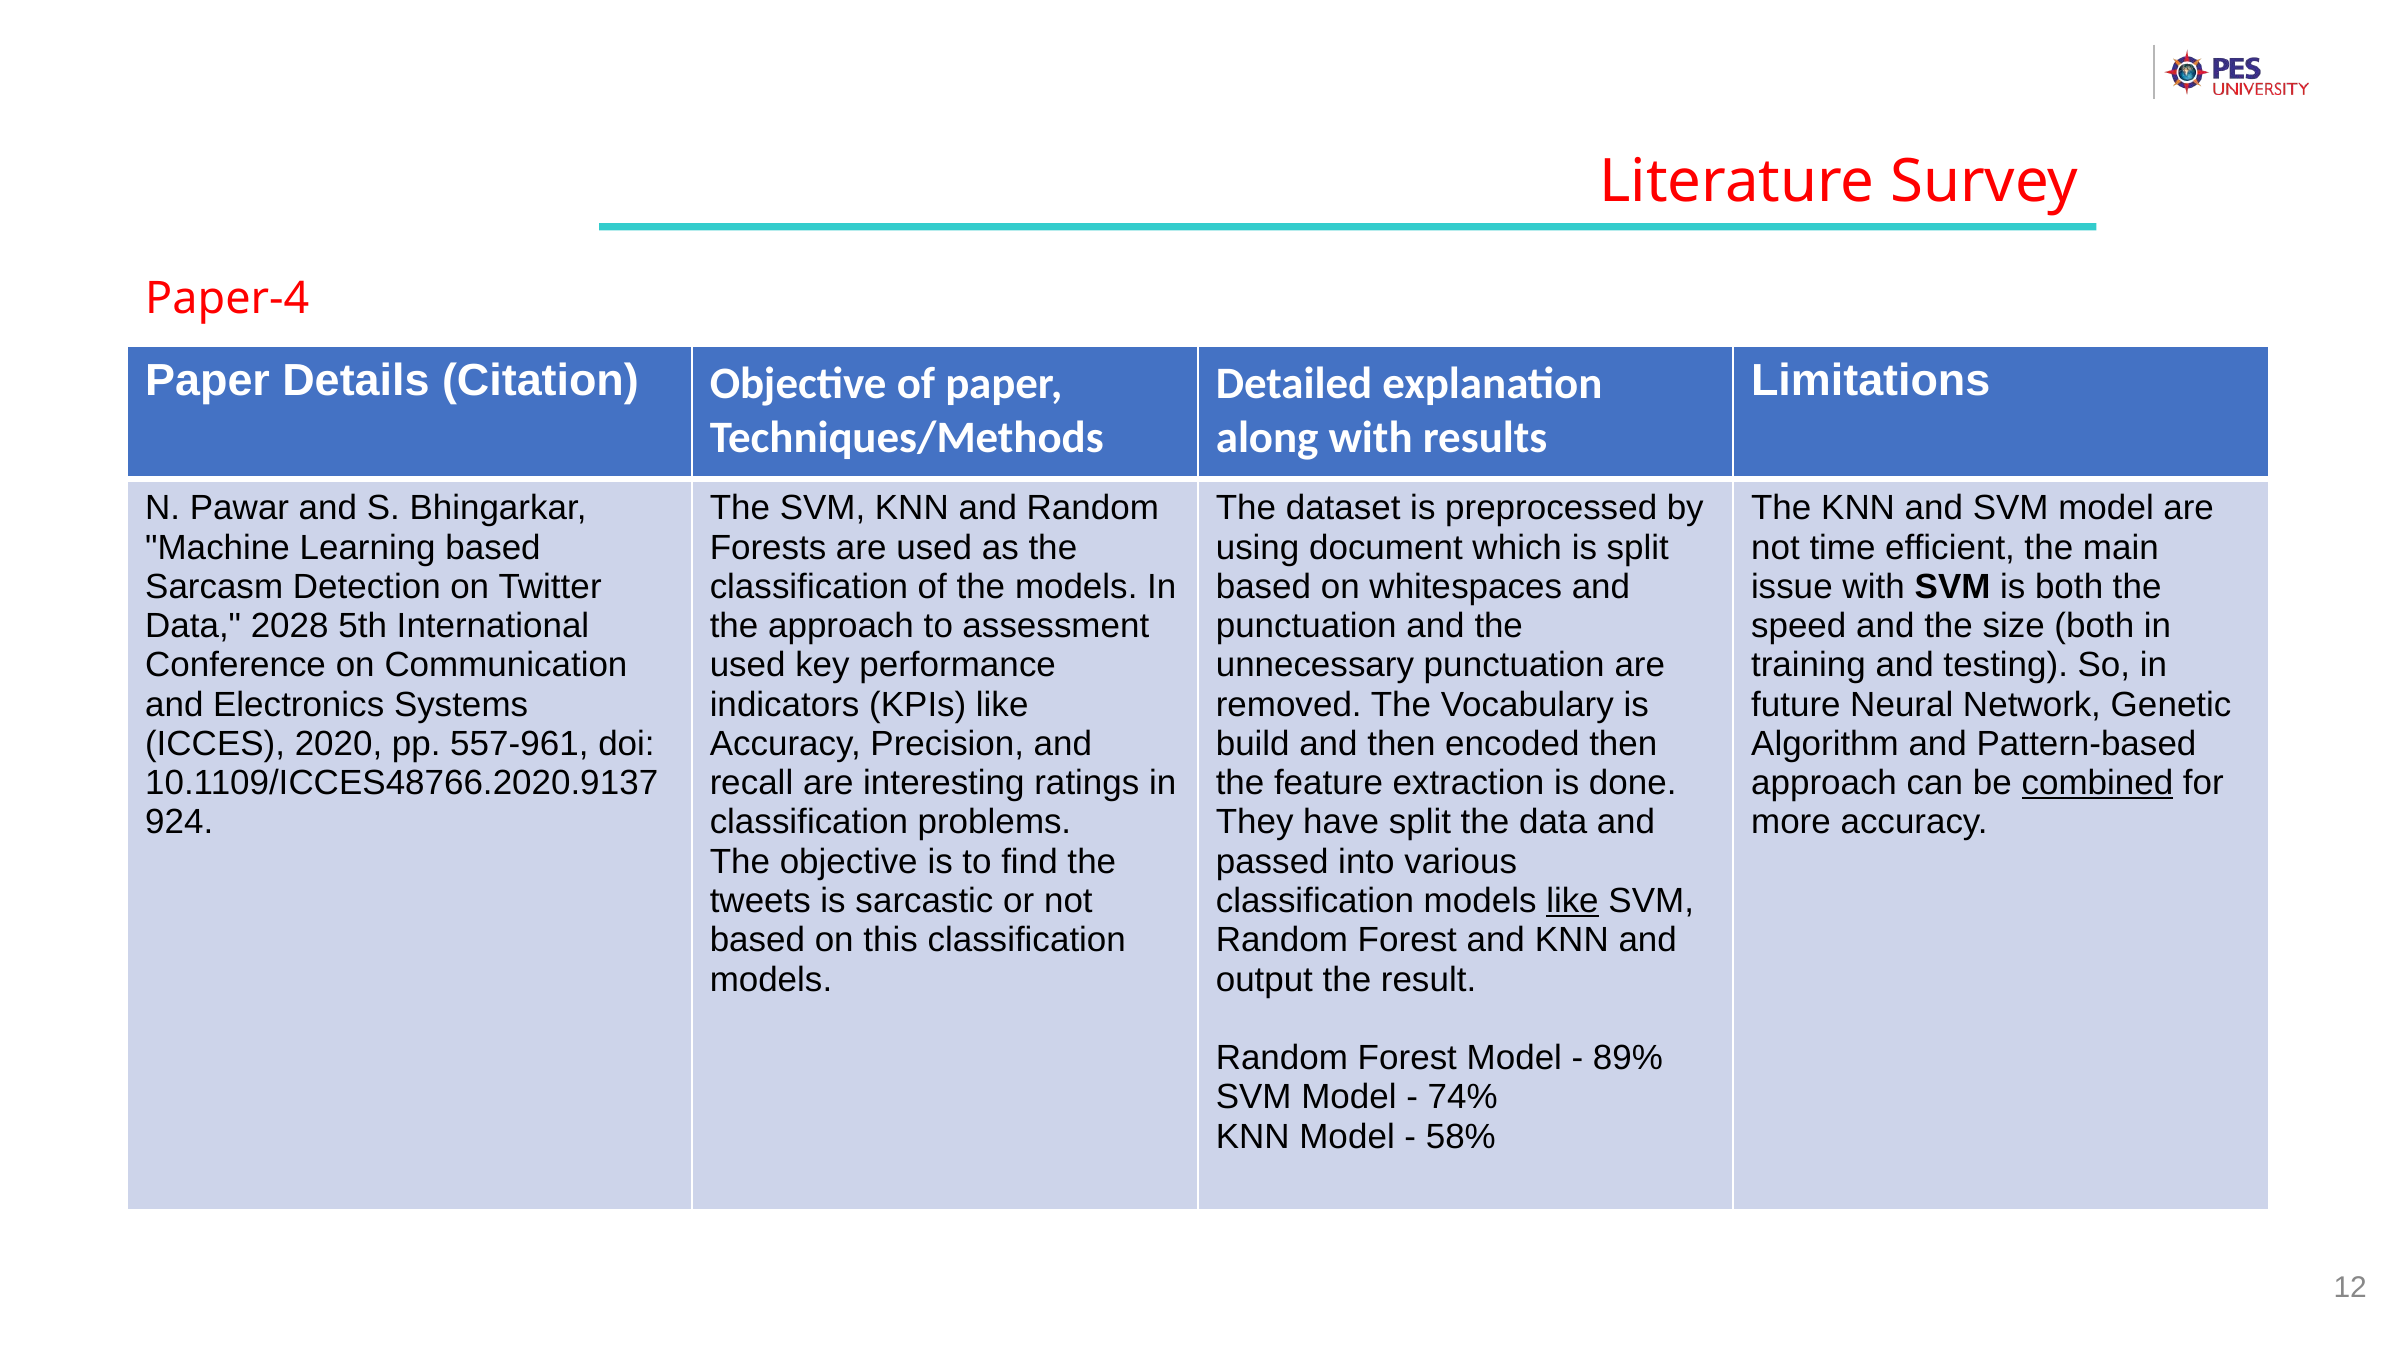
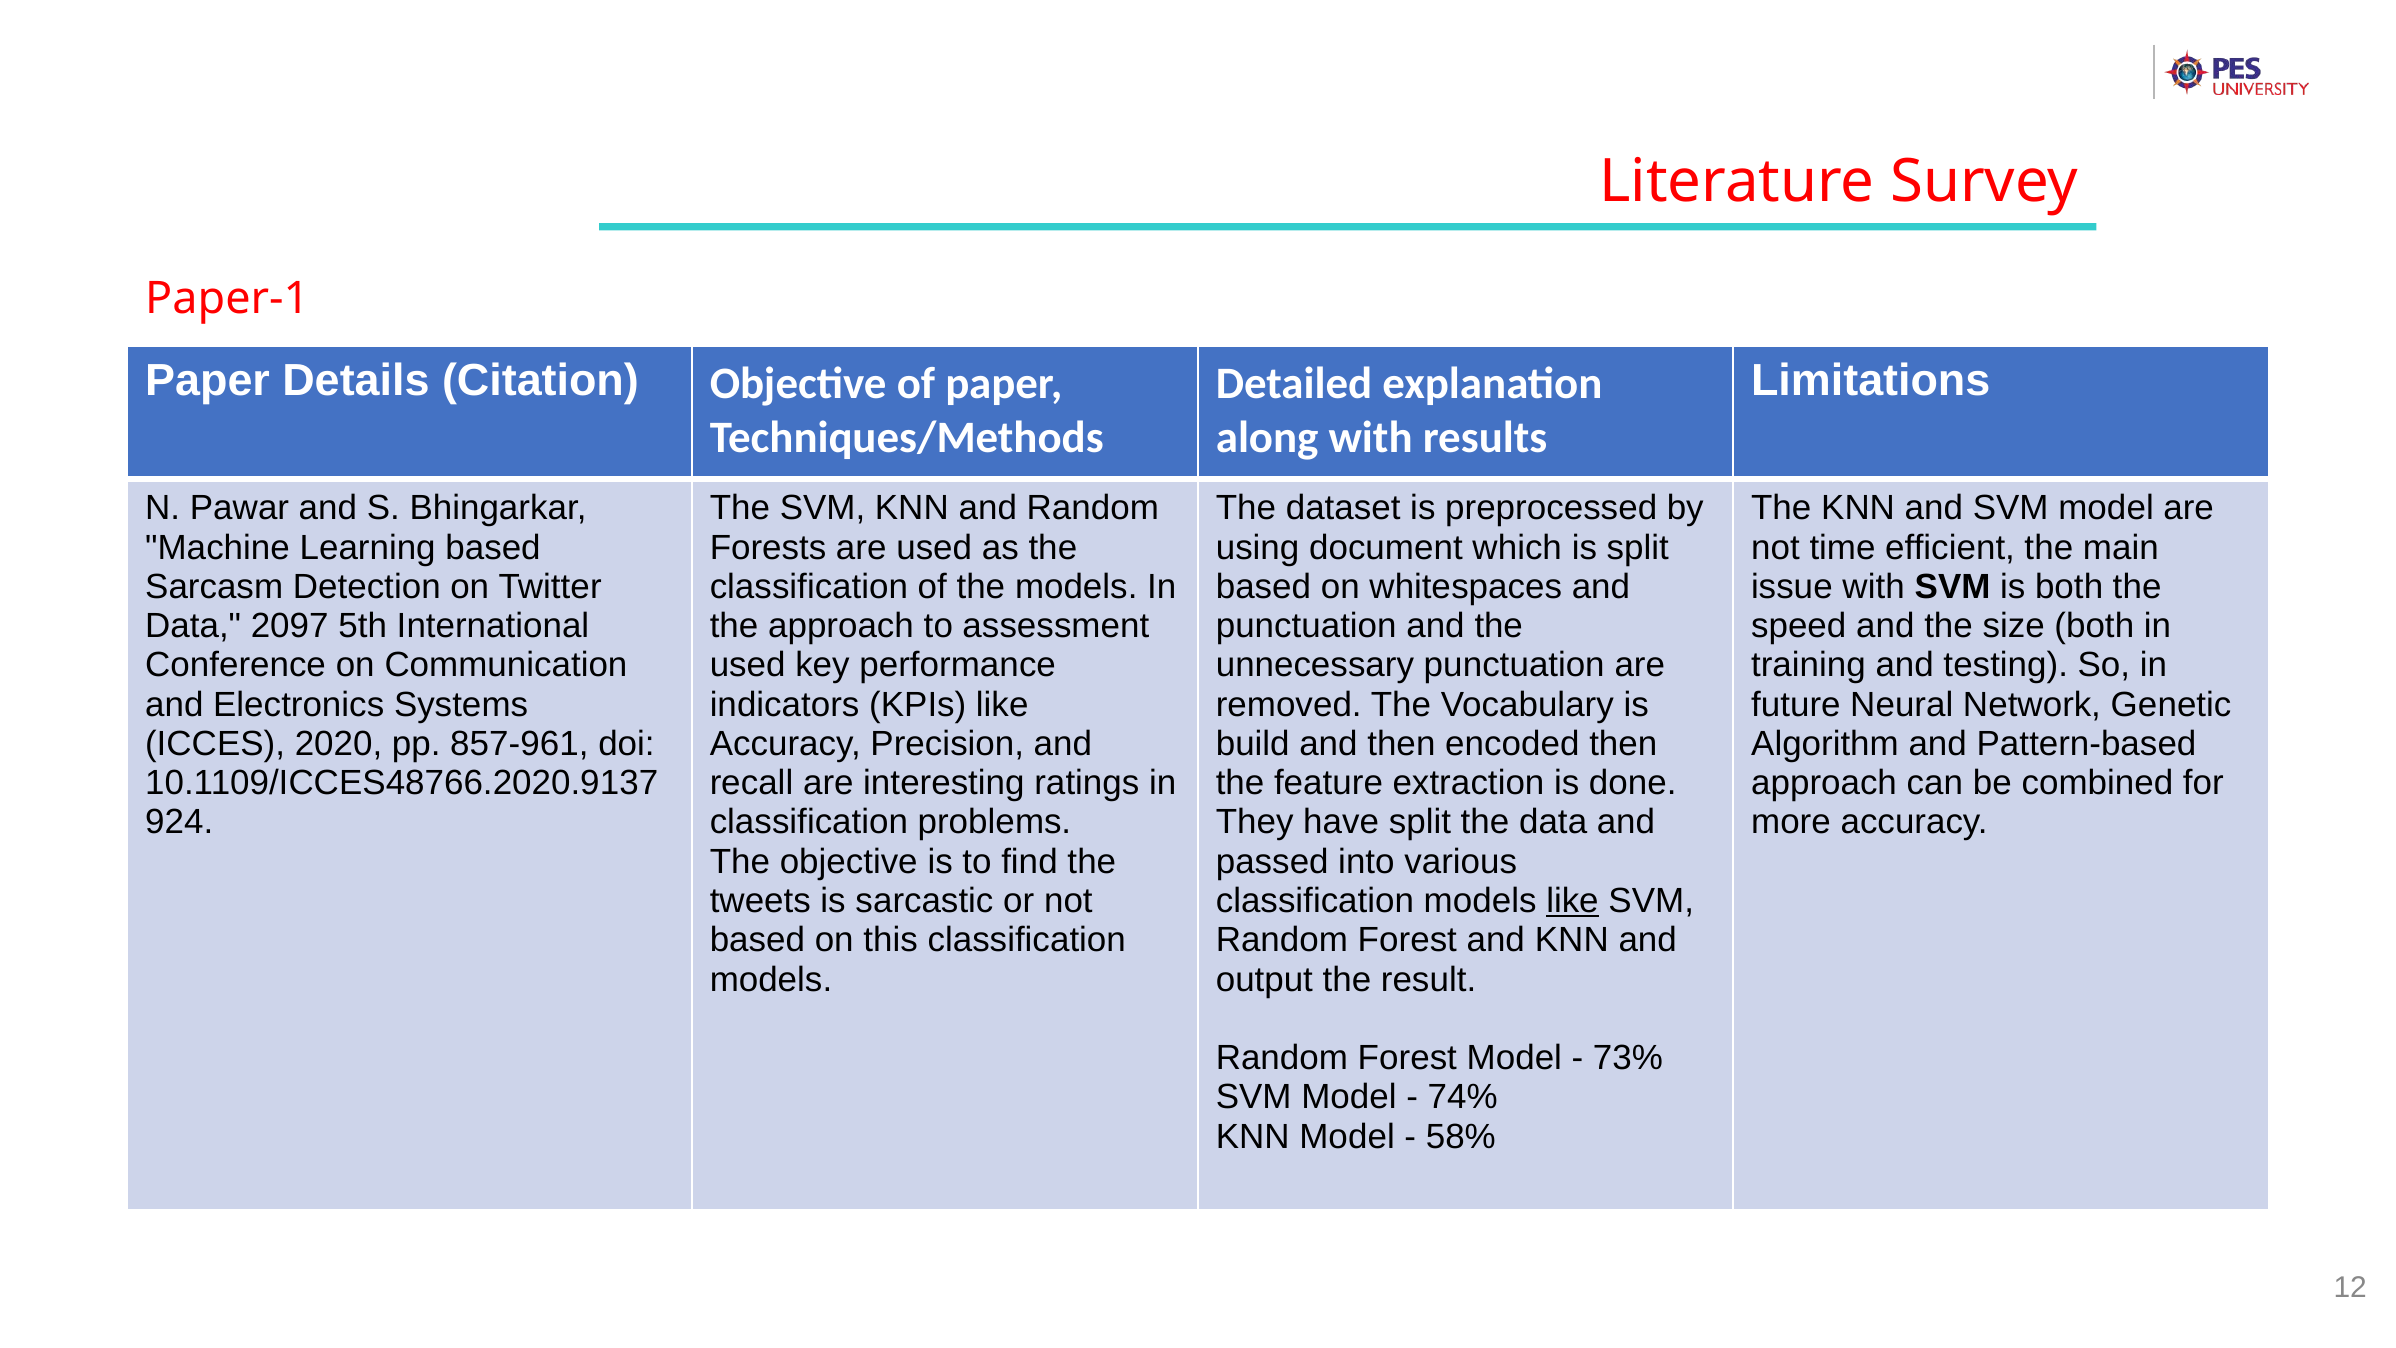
Paper-4: Paper-4 -> Paper-1 (227, 298)
2028: 2028 -> 2097 (290, 626)
557-961: 557-961 -> 857-961 (519, 744)
combined underline: present -> none (2097, 783)
89%: 89% -> 73% (1628, 1058)
